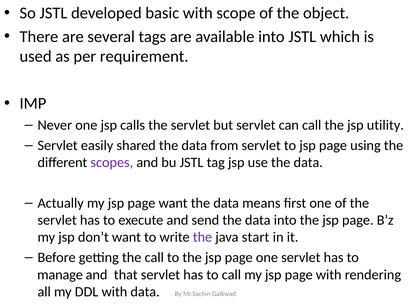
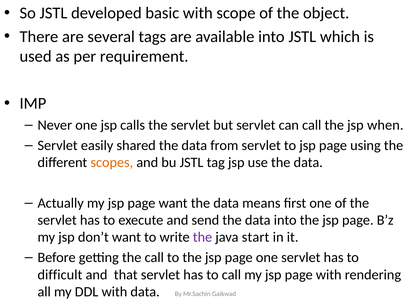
utility: utility -> when (385, 125)
scopes colour: purple -> orange (112, 163)
manage: manage -> difficult (60, 275)
